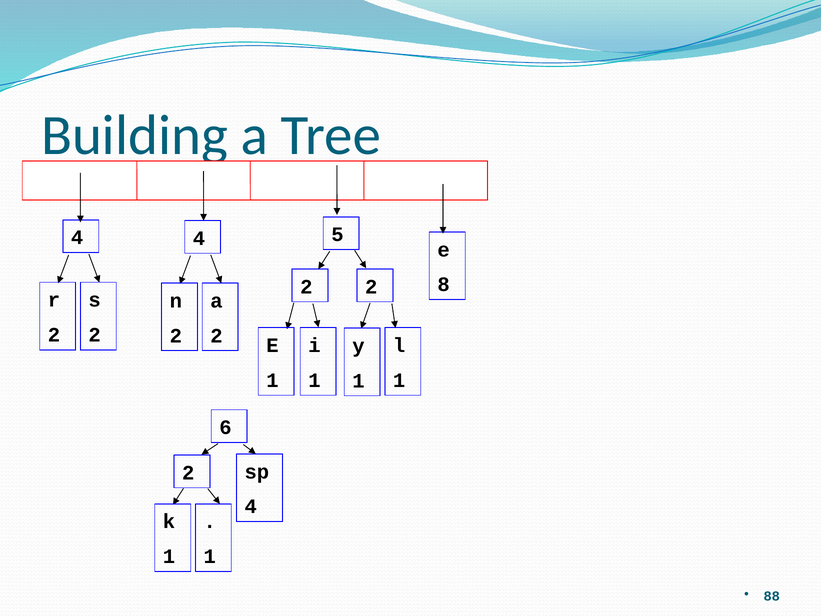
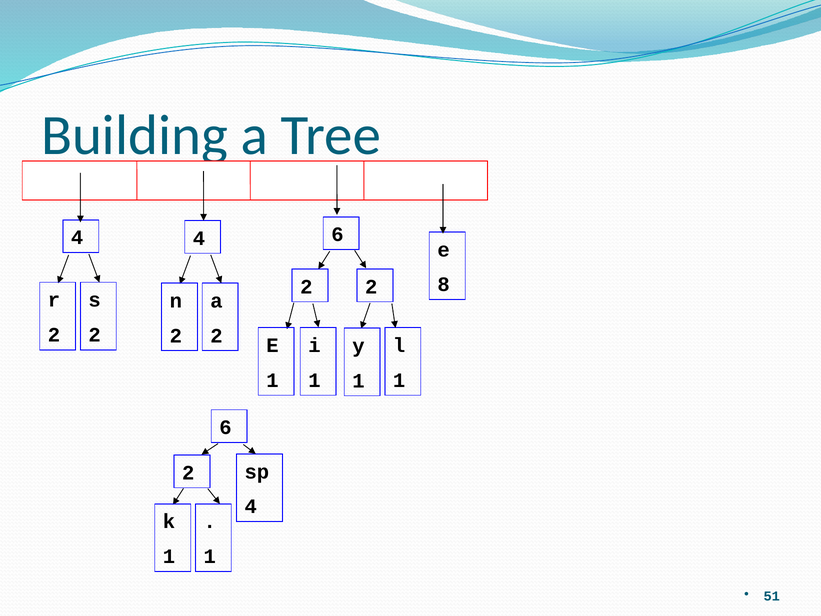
4 5: 5 -> 6 (337, 235)
88: 88 -> 51 (772, 596)
